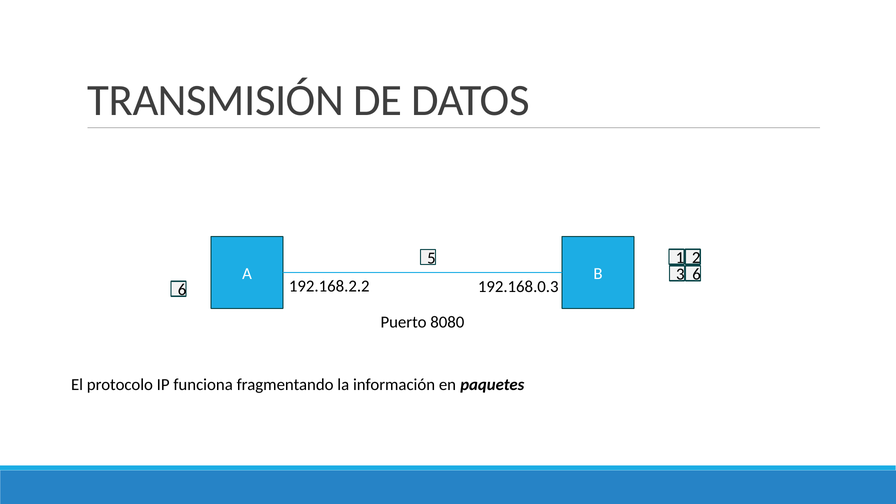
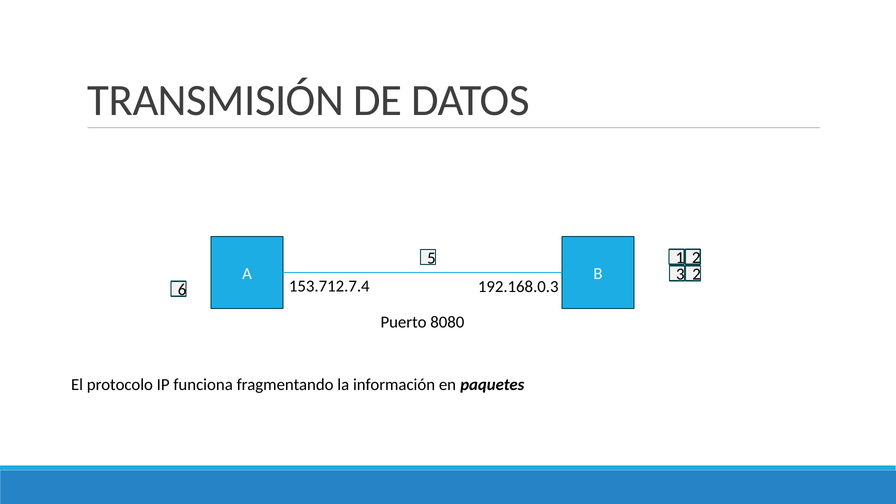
3 6: 6 -> 2 (697, 274)
192.168.2.2: 192.168.2.2 -> 153.712.7.4 (329, 286)
